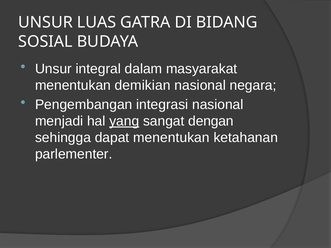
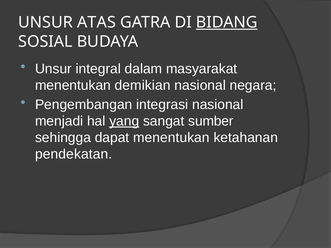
LUAS: LUAS -> ATAS (96, 22)
BIDANG underline: none -> present (227, 22)
dengan: dengan -> sumber (211, 121)
parlementer: parlementer -> pendekatan (74, 154)
